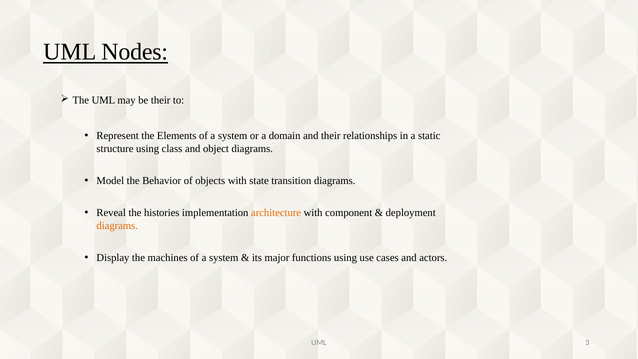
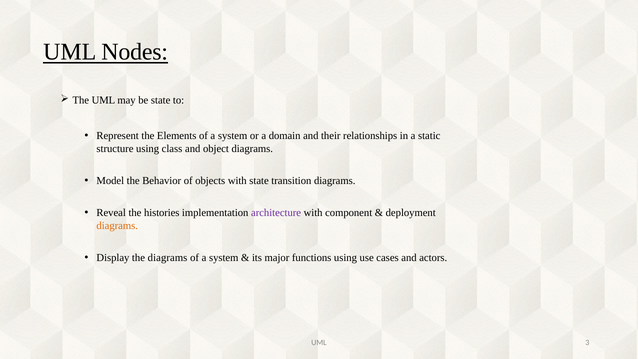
be their: their -> state (161, 100)
architecture colour: orange -> purple (276, 213)
the machines: machines -> diagrams (168, 258)
